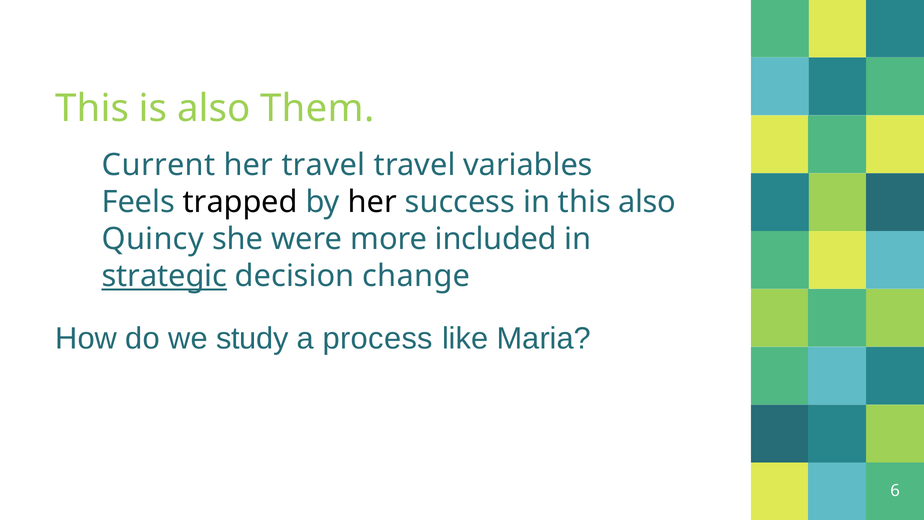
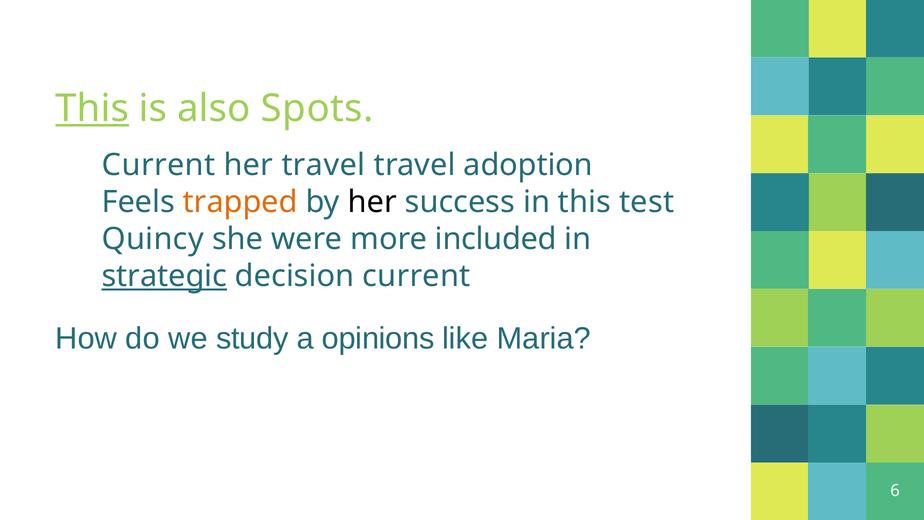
This underline: none -> present (92, 109)
Them: Them -> Spots (317, 109)
variables: variables -> adoption (528, 165)
trapped colour: black -> orange (240, 202)
this also: also -> test (647, 202)
decision change: change -> current (416, 276)
process: process -> opinions (378, 338)
